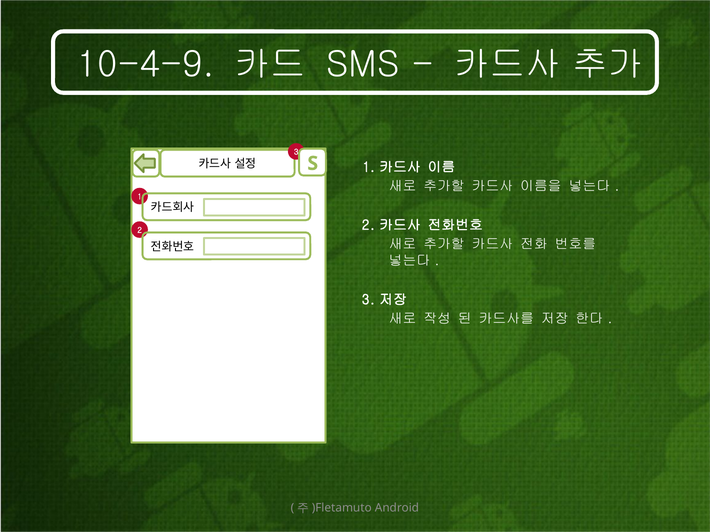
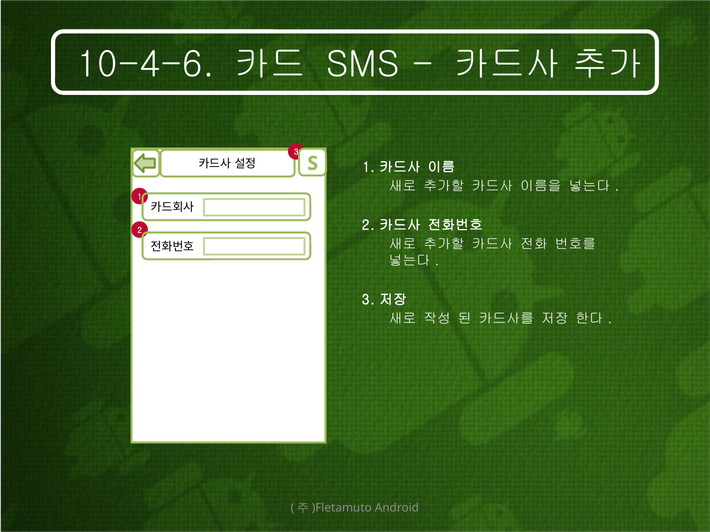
10-4-9: 10-4-9 -> 10-4-6 (146, 65)
